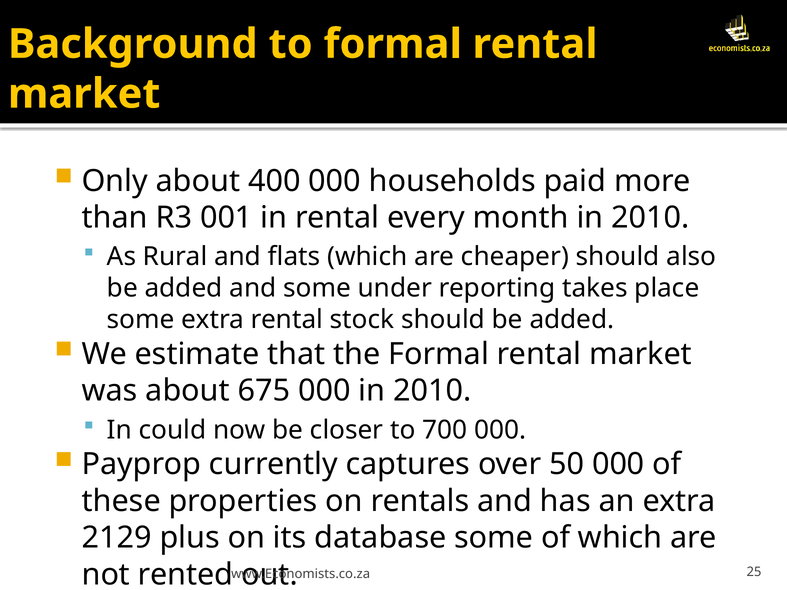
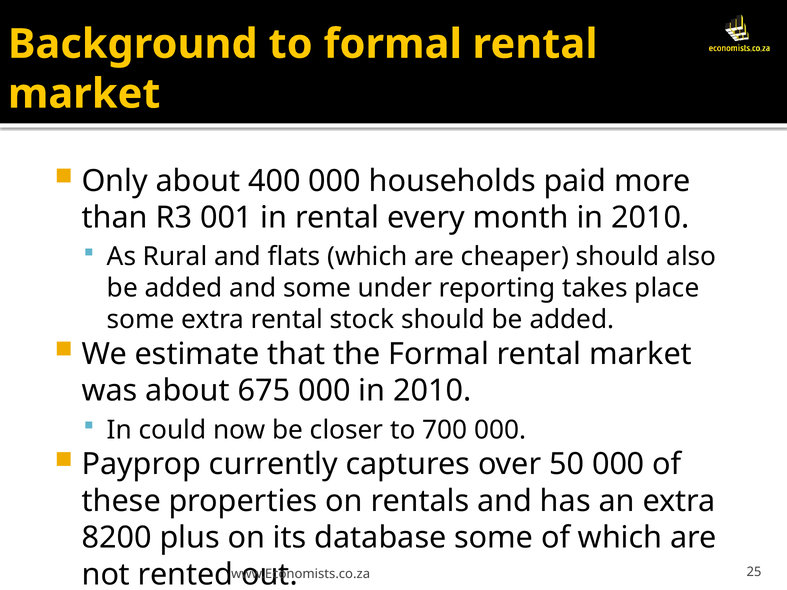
2129: 2129 -> 8200 (117, 538)
